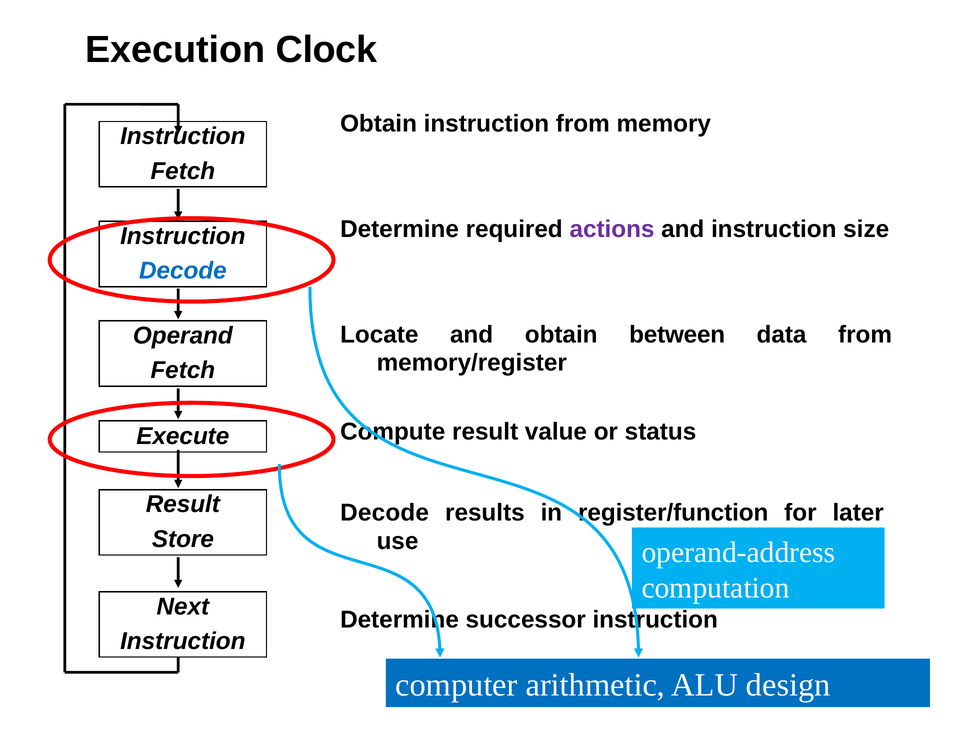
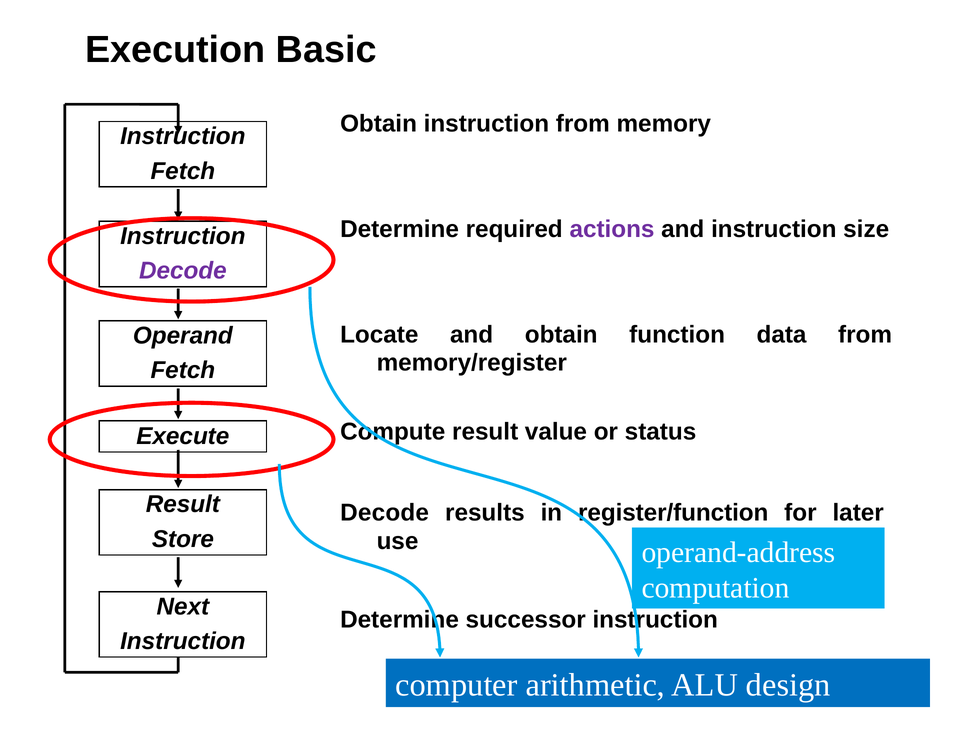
Clock: Clock -> Basic (326, 50)
Decode colour: blue -> purple (183, 271)
between: between -> function (677, 335)
